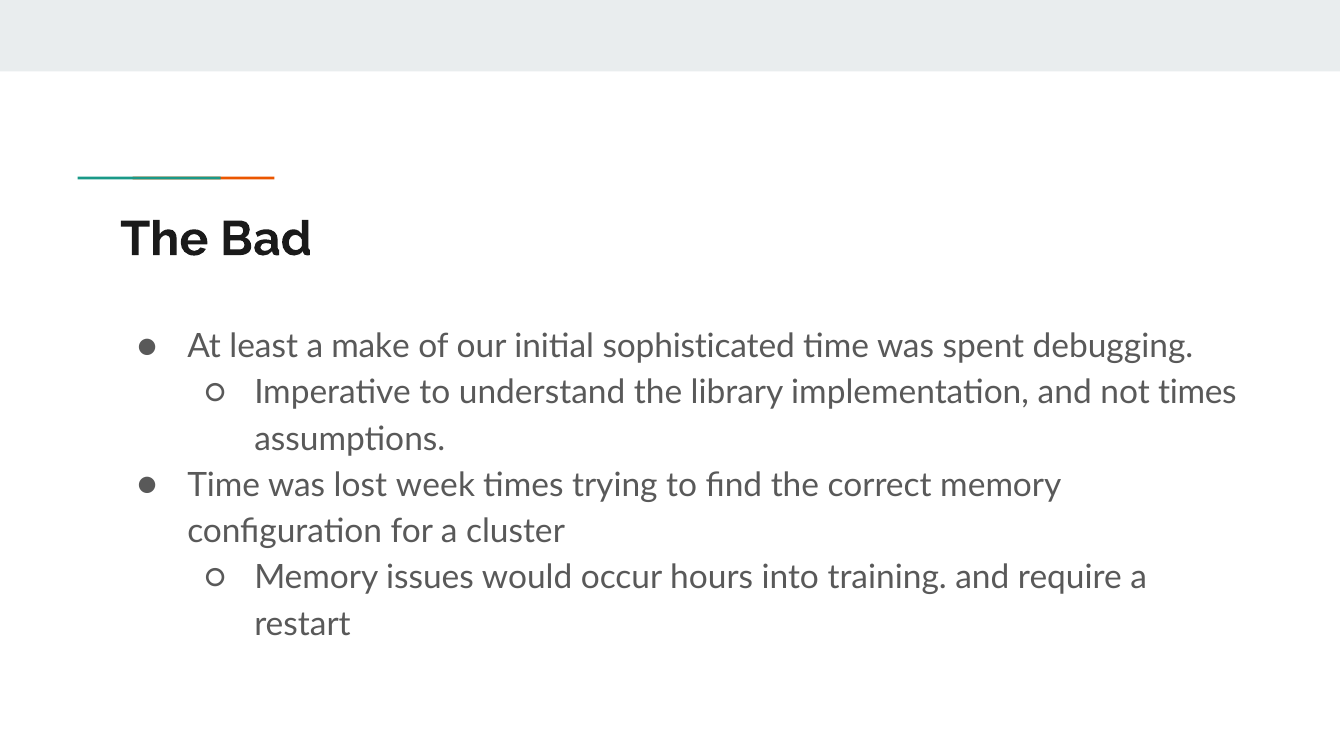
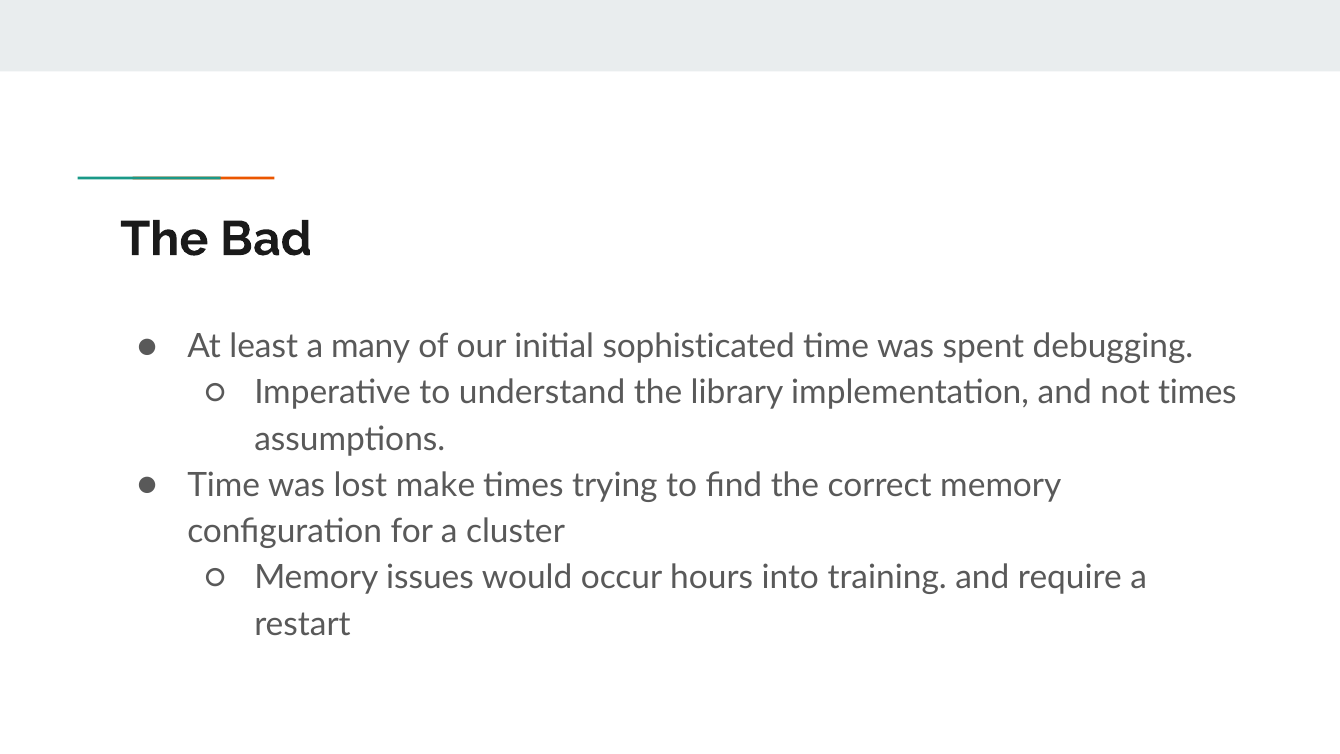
make: make -> many (371, 347)
week: week -> make (436, 485)
